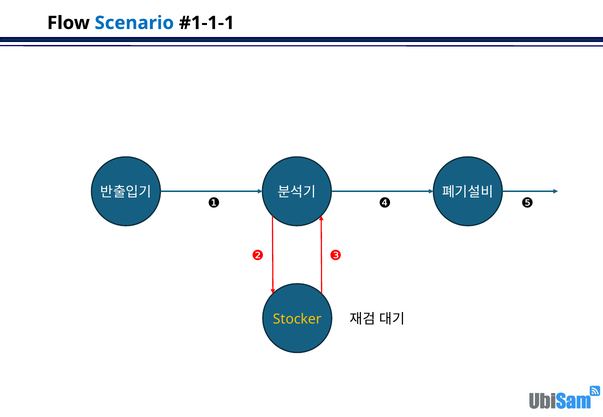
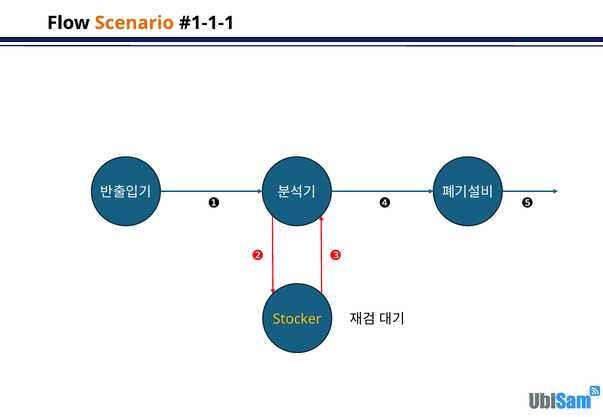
Scenario colour: blue -> orange (134, 23)
